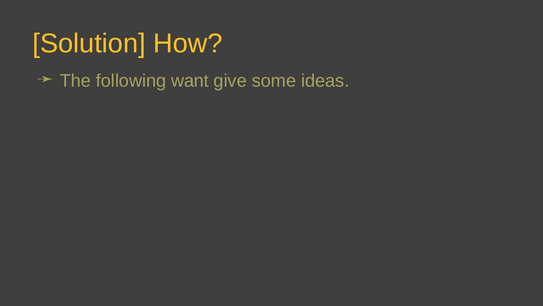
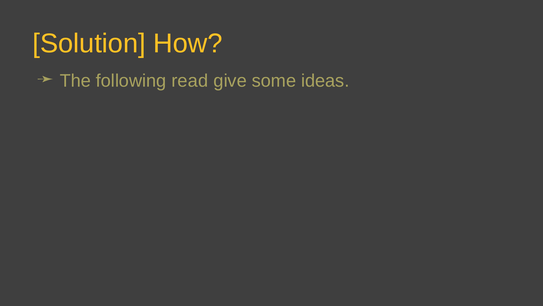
want: want -> read (190, 81)
